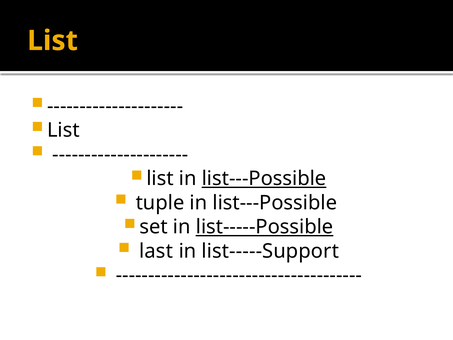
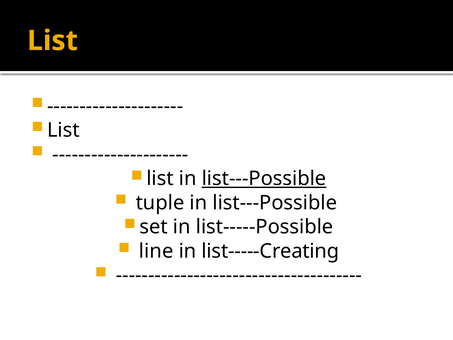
list-----Possible underline: present -> none (265, 227)
last: last -> line (156, 251)
list-----Support: list-----Support -> list-----Creating (270, 251)
